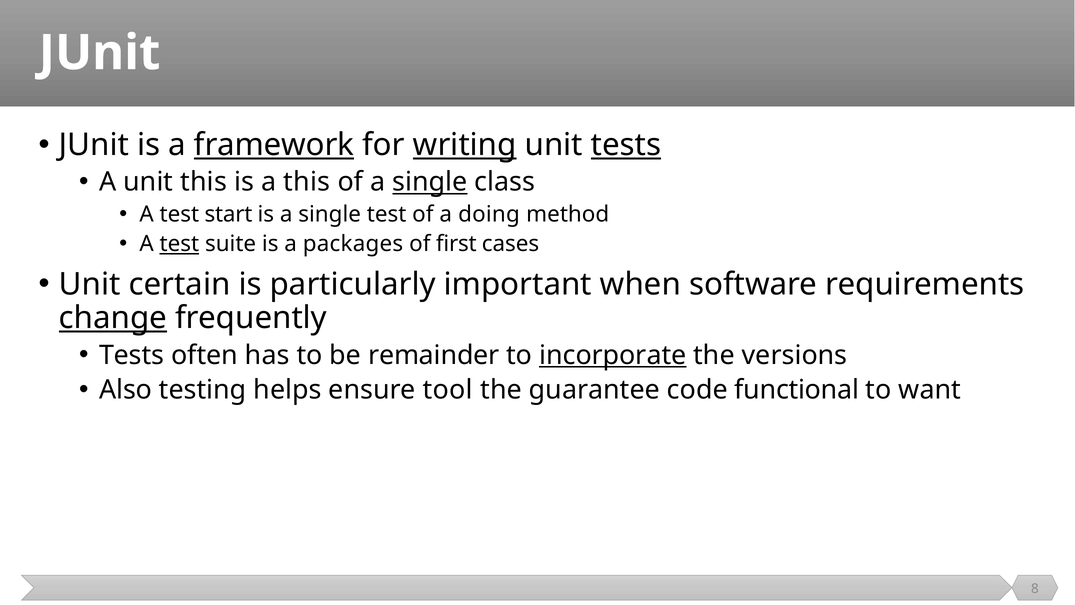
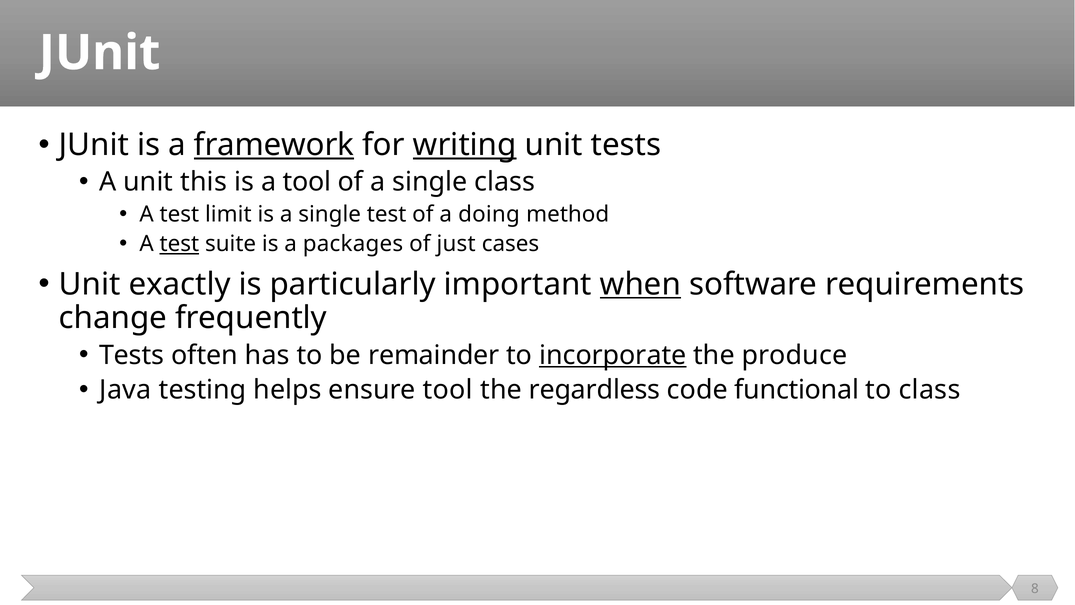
tests underline: present -> none (626, 145)
a this: this -> tool (307, 182)
single underline: present -> none (430, 182)
start: start -> limit (228, 214)
first: first -> just (456, 244)
certain: certain -> exactly (180, 284)
when underline: none -> present (640, 284)
change underline: present -> none (113, 318)
versions: versions -> produce (794, 355)
Also: Also -> Java (125, 390)
guarantee: guarantee -> regardless (595, 390)
to want: want -> class (930, 390)
